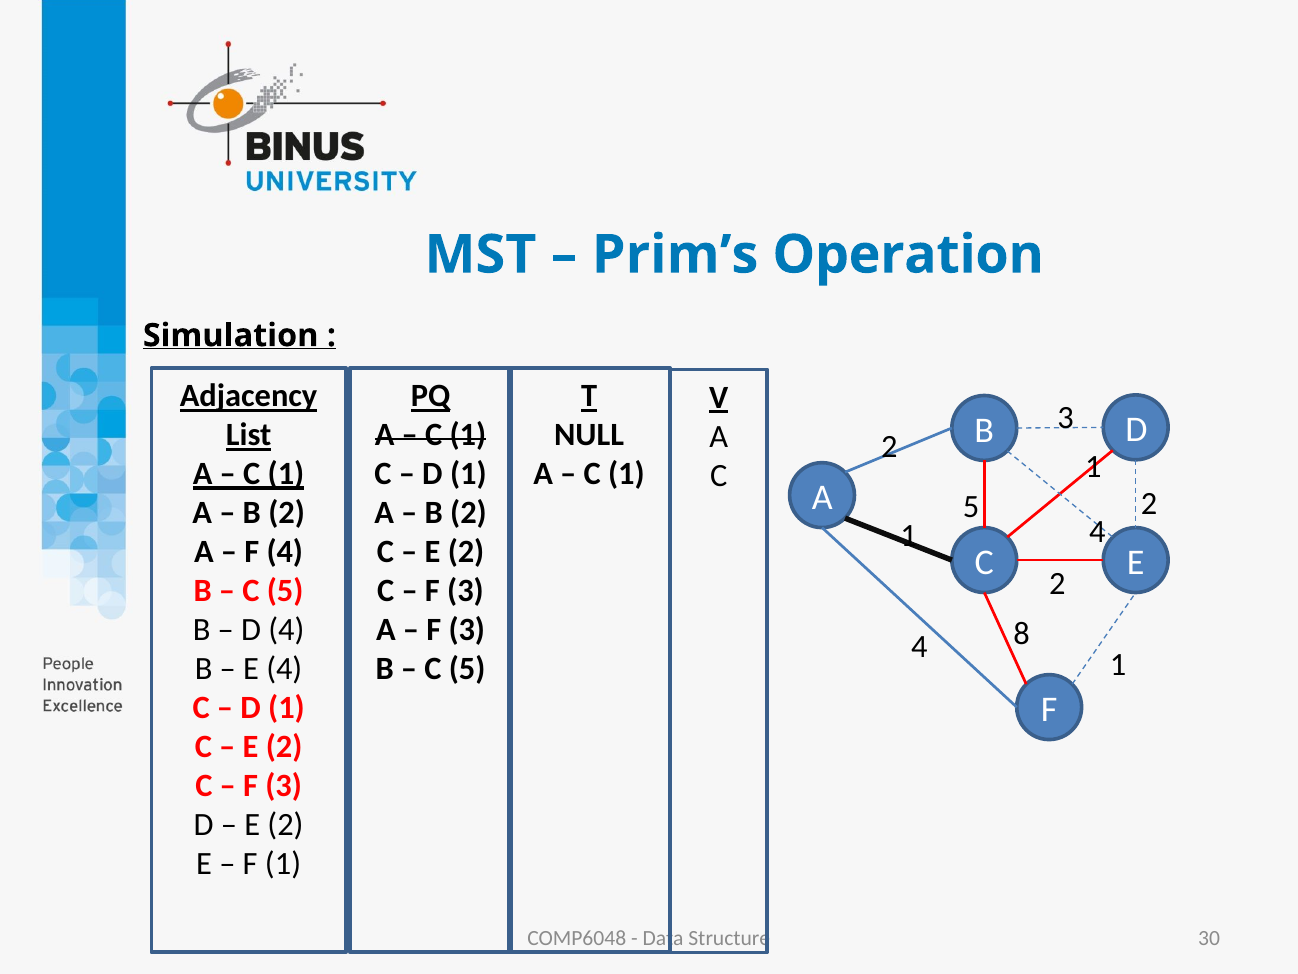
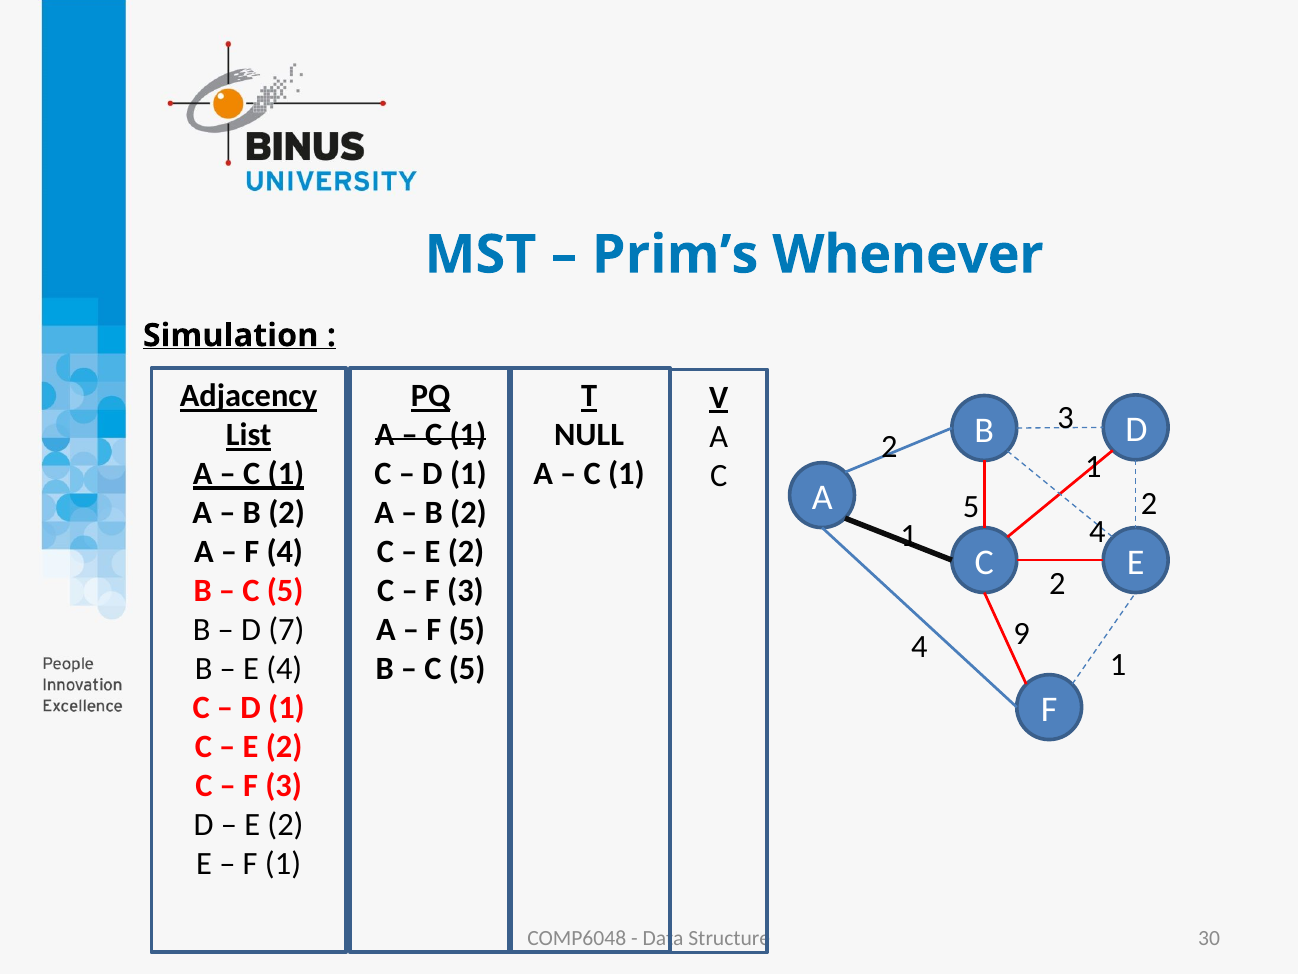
Operation: Operation -> Whenever (908, 255)
D 4: 4 -> 7 (286, 630)
3: 3 -> 5 (467, 630)
8: 8 -> 9 (1021, 633)
